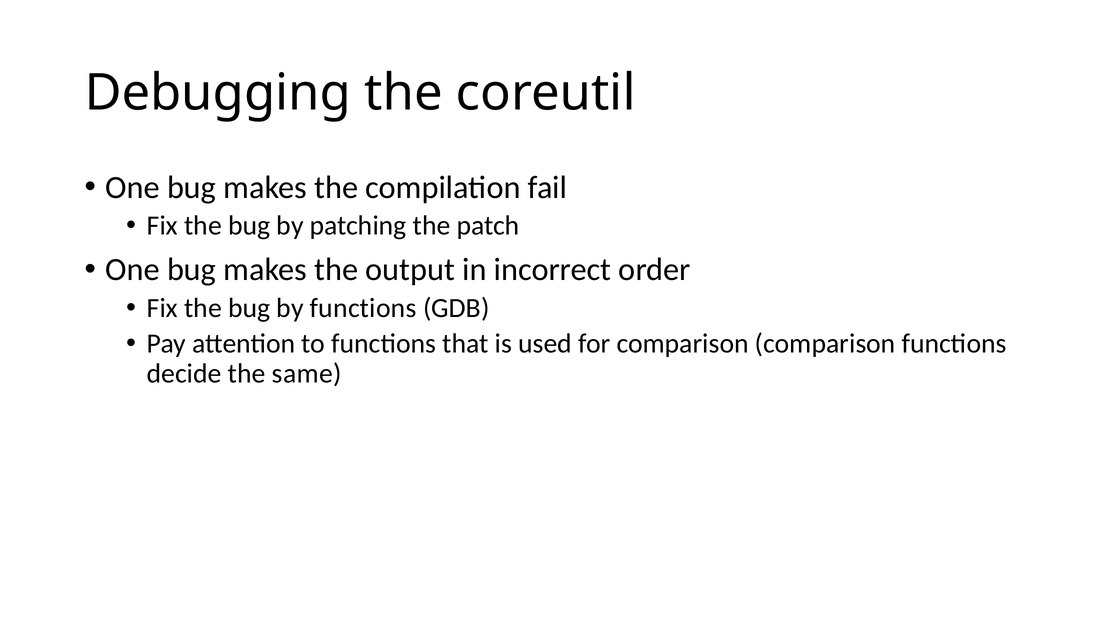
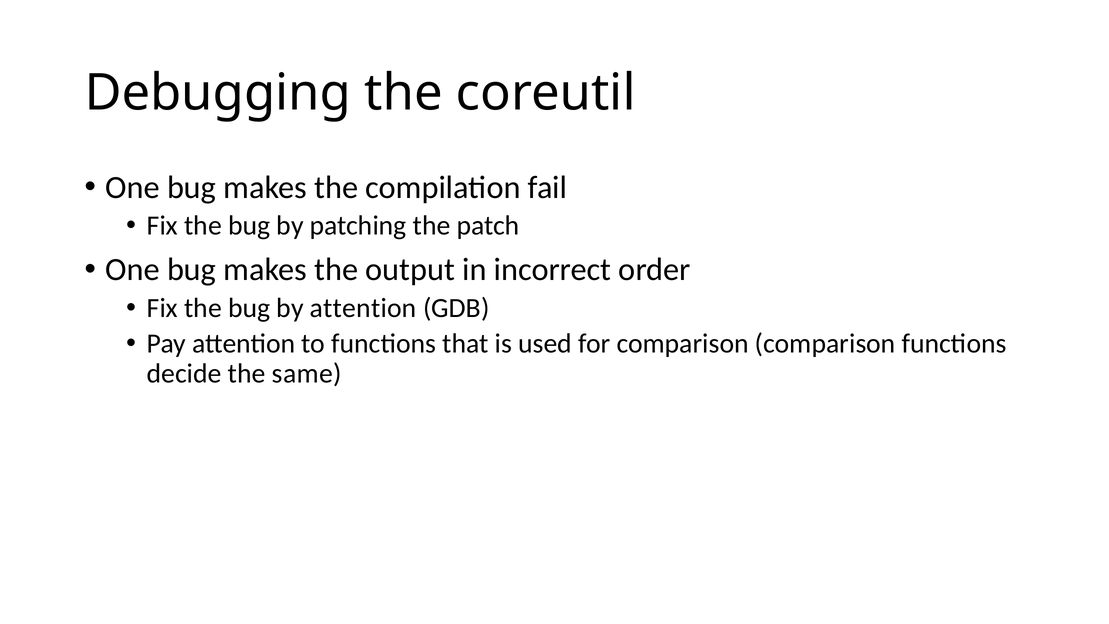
by functions: functions -> attention (363, 308)
